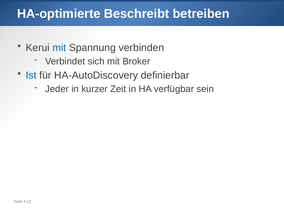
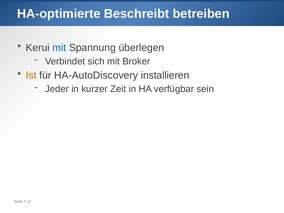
verbinden: verbinden -> überlegen (141, 48)
Ist colour: blue -> orange (31, 75)
definierbar: definierbar -> installieren (165, 75)
